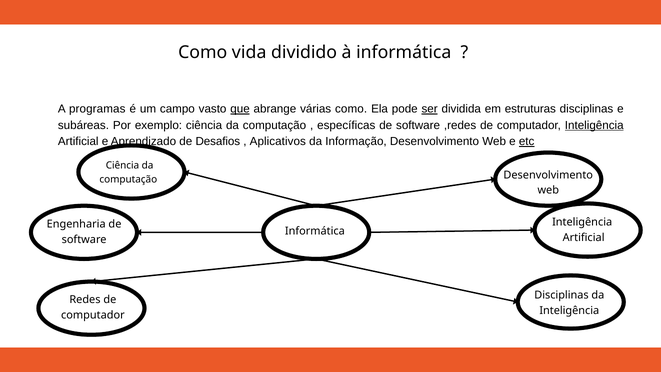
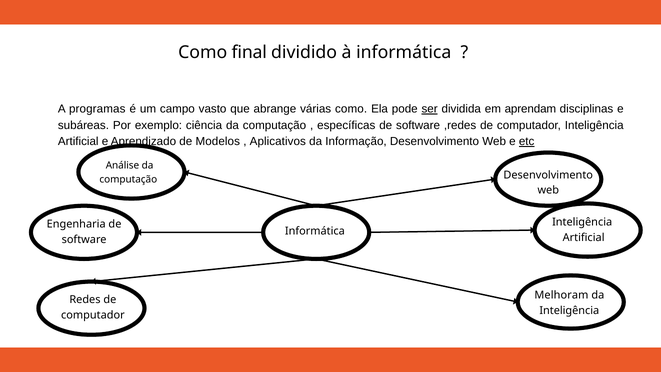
vida: vida -> final (249, 52)
que underline: present -> none (240, 109)
estruturas: estruturas -> aprendam (530, 109)
Inteligência underline: present -> none (594, 125)
Desafios: Desafios -> Modelos (218, 142)
Ciência: Ciência -> Análise (122, 165)
Disciplinas: Disciplinas -> Melhoram (561, 295)
